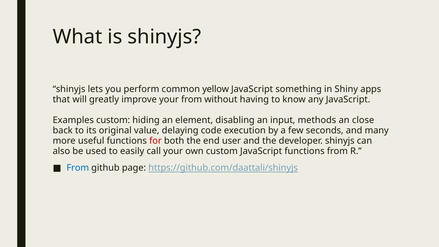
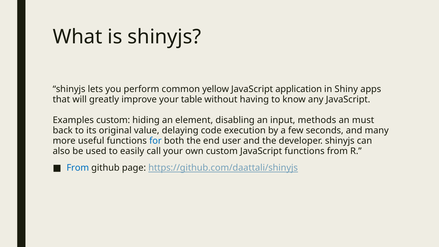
something: something -> application (299, 89)
your from: from -> table (192, 100)
close: close -> must (363, 120)
for colour: red -> blue (155, 141)
